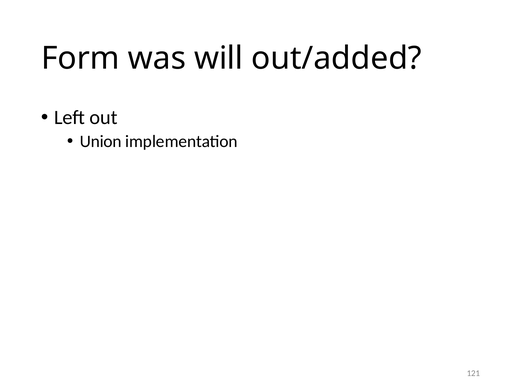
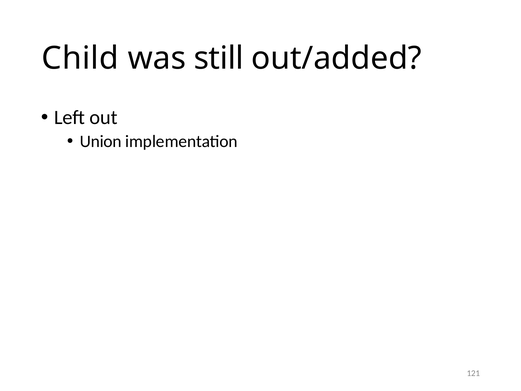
Form: Form -> Child (80, 58)
will: will -> still (219, 58)
